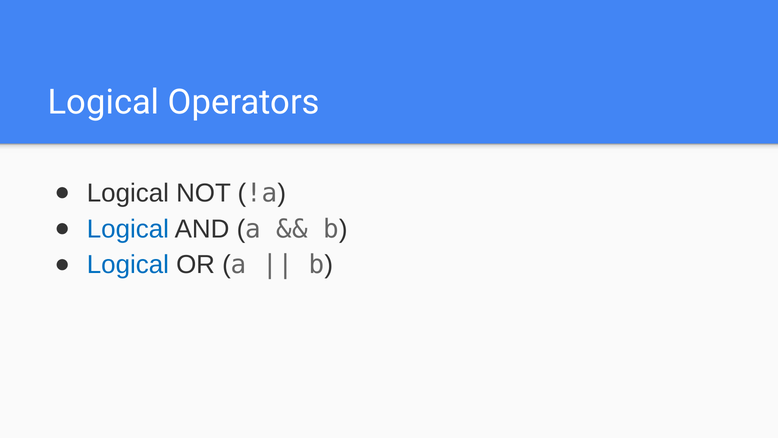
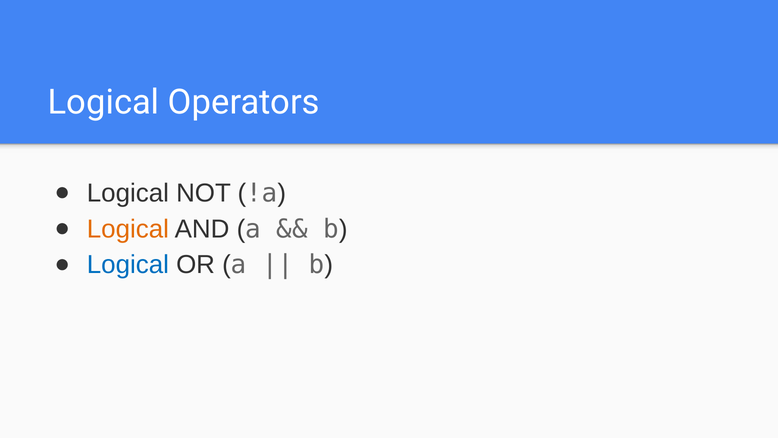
Logical colour: blue -> orange (128, 229)
